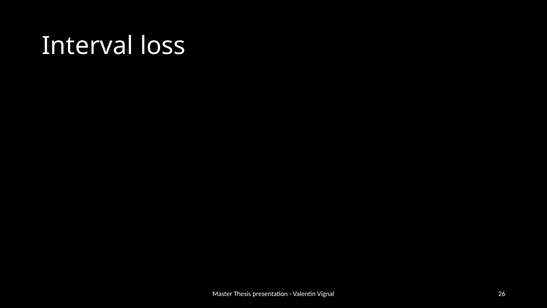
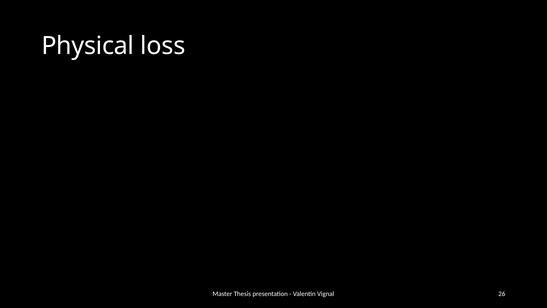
Interval: Interval -> Physical (88, 46)
